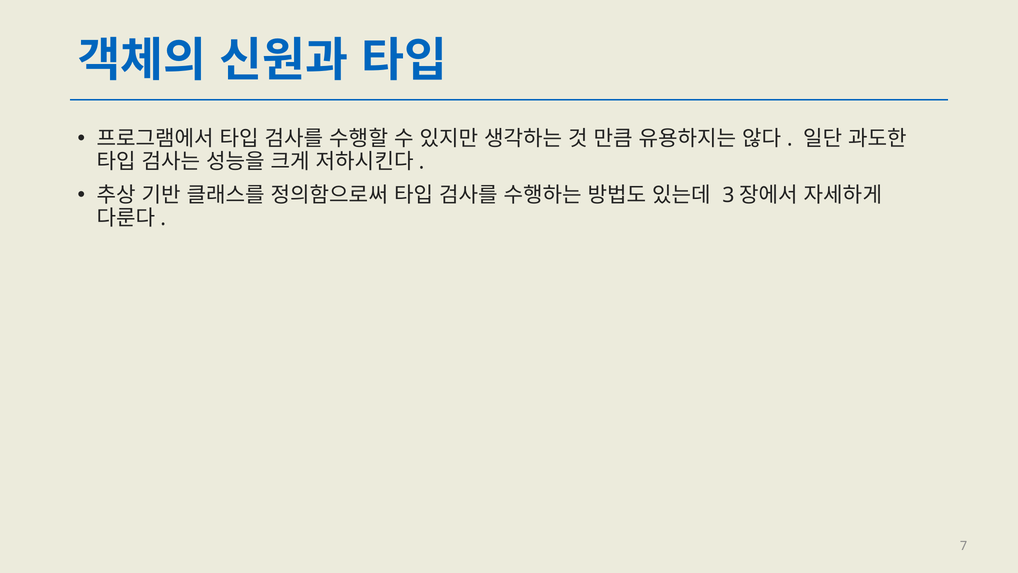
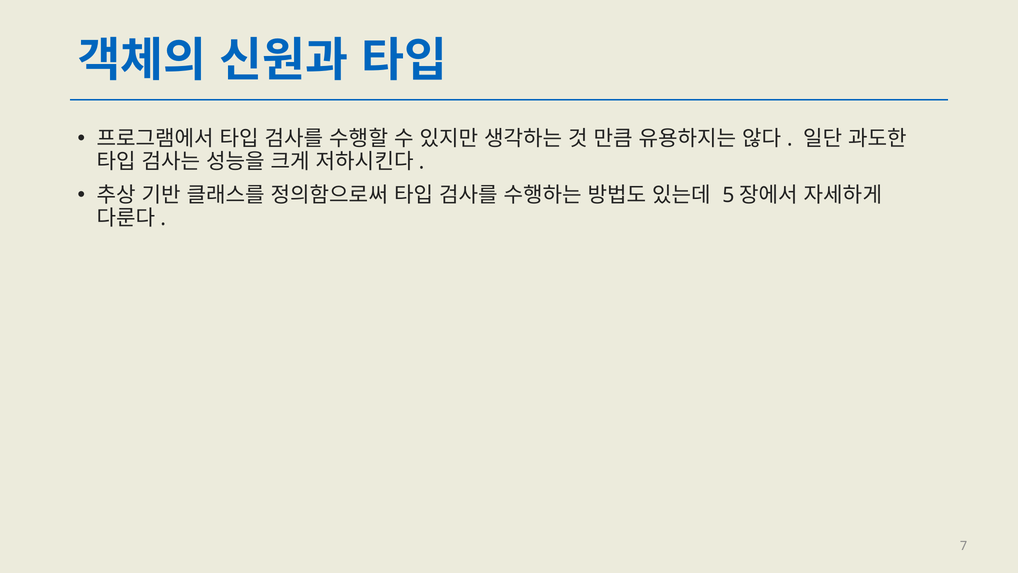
3: 3 -> 5 (728, 195)
